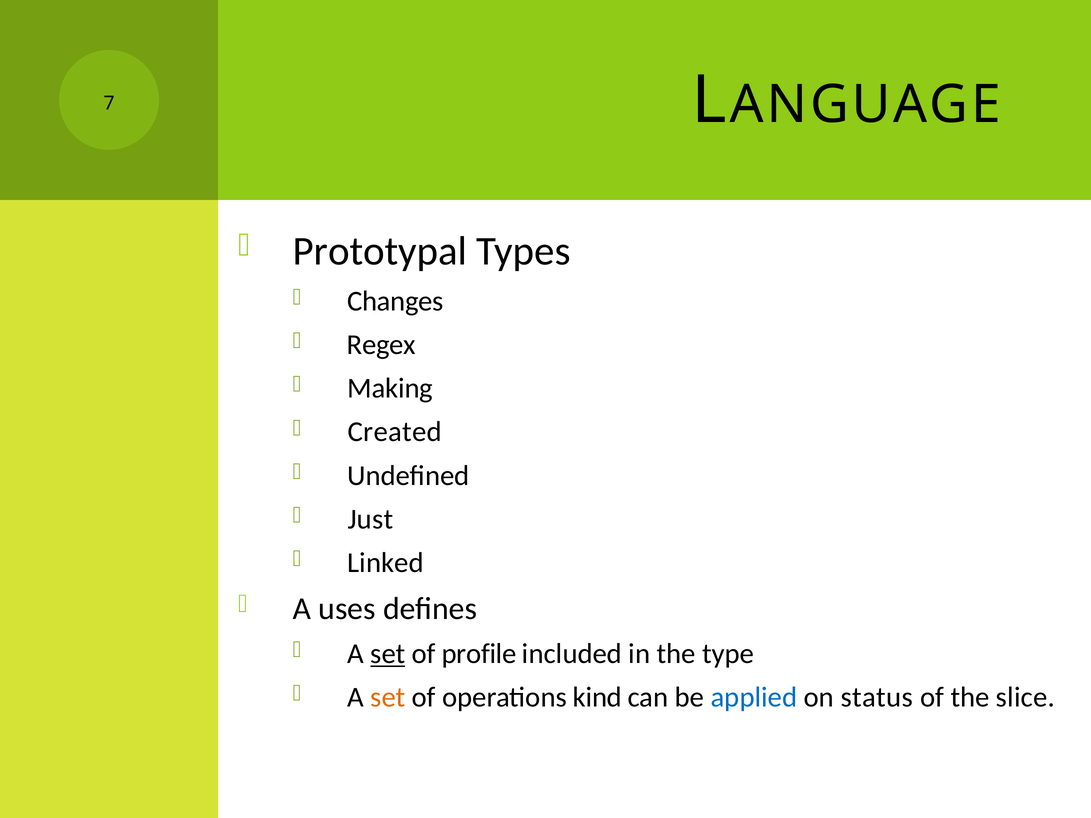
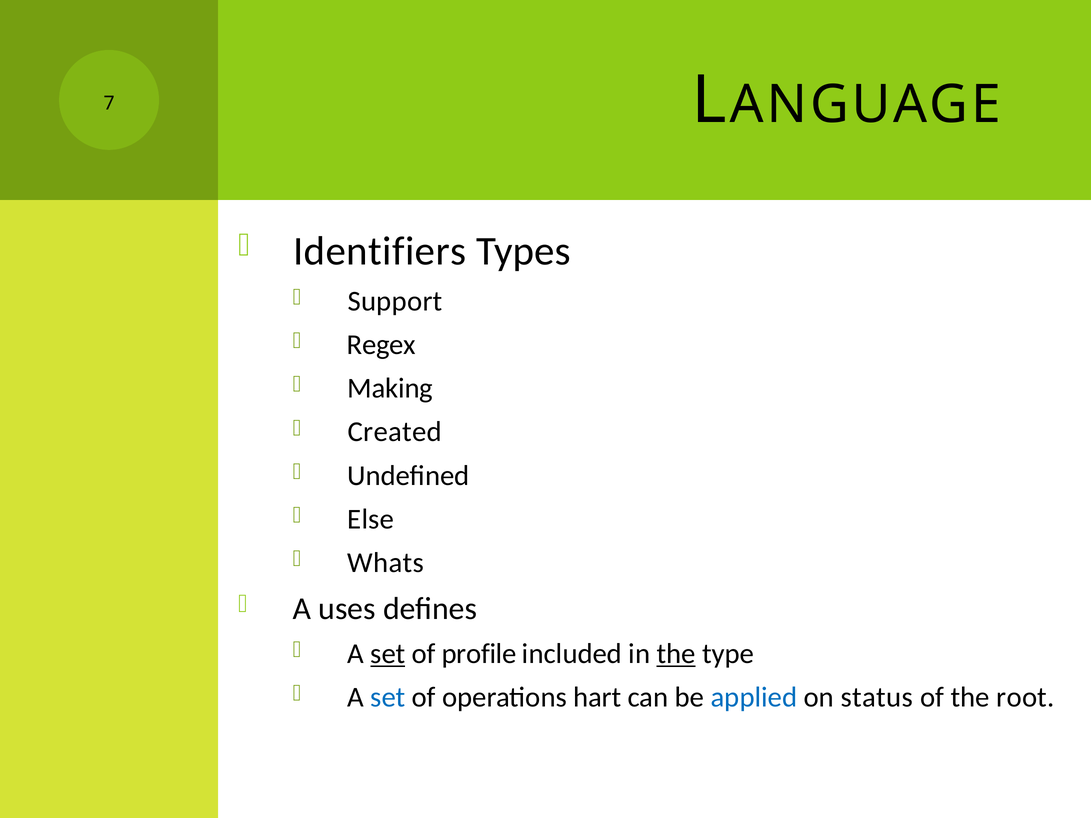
Prototypal: Prototypal -> Identifiers (380, 251)
Changes: Changes -> Support (395, 301)
Just: Just -> Else (371, 519)
Linked: Linked -> Whats (386, 563)
the underline: none -> present (676, 654)
set colour: orange -> blue (388, 698)
kind: kind -> hart (597, 698)
slice: slice -> root (1025, 698)
